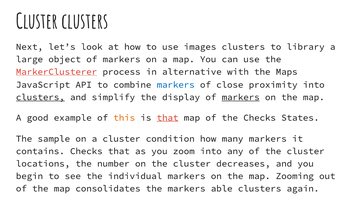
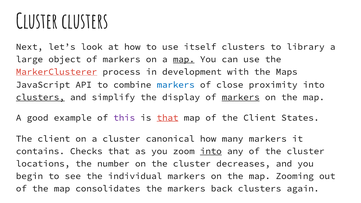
images: images -> itself (200, 47)
map underline: none -> present (184, 59)
alternative: alternative -> development (192, 72)
this colour: orange -> purple (124, 118)
of the Checks: Checks -> Client (260, 118)
sample: sample -> client (54, 139)
condition: condition -> canonical (170, 139)
into underline: none -> present (211, 151)
able: able -> back (222, 189)
